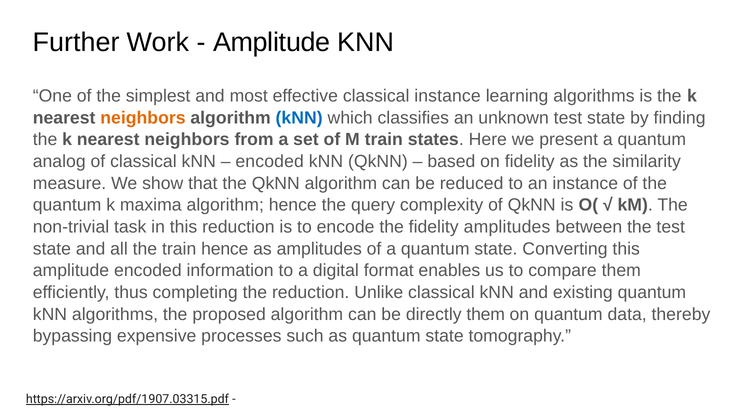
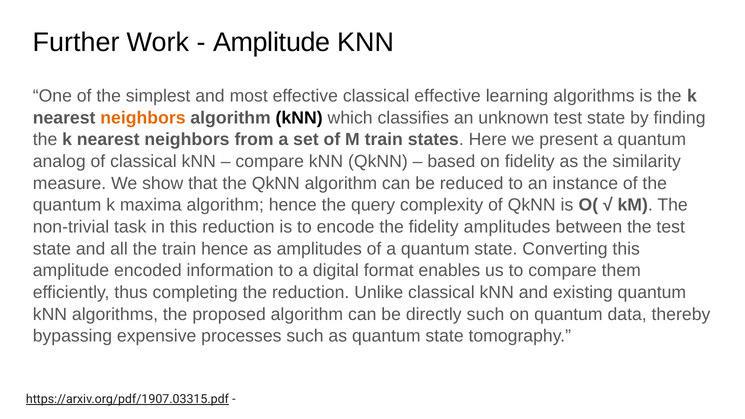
classical instance: instance -> effective (447, 96)
kNN colour: blue -> black (299, 118)
encoded: encoded -> compare (270, 161)
directly them: them -> such (486, 314)
